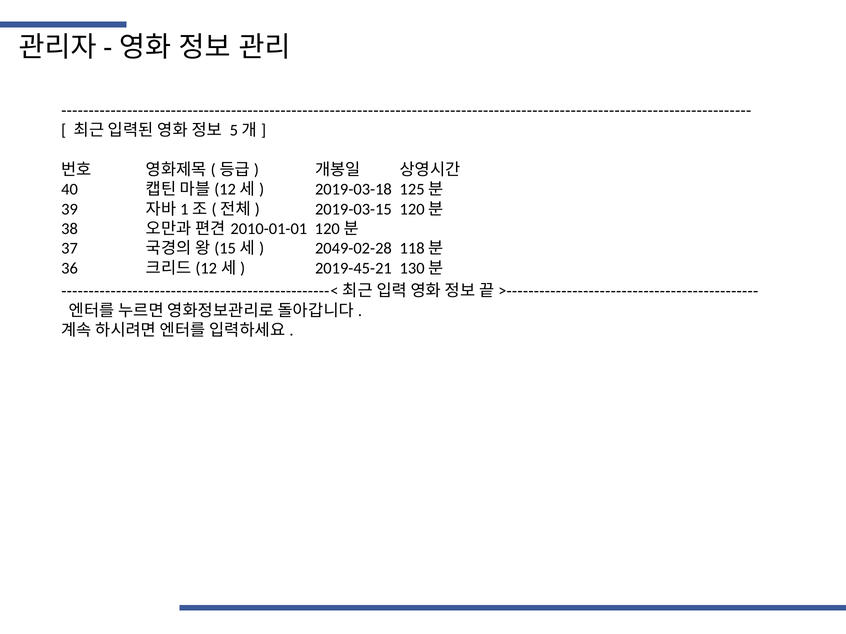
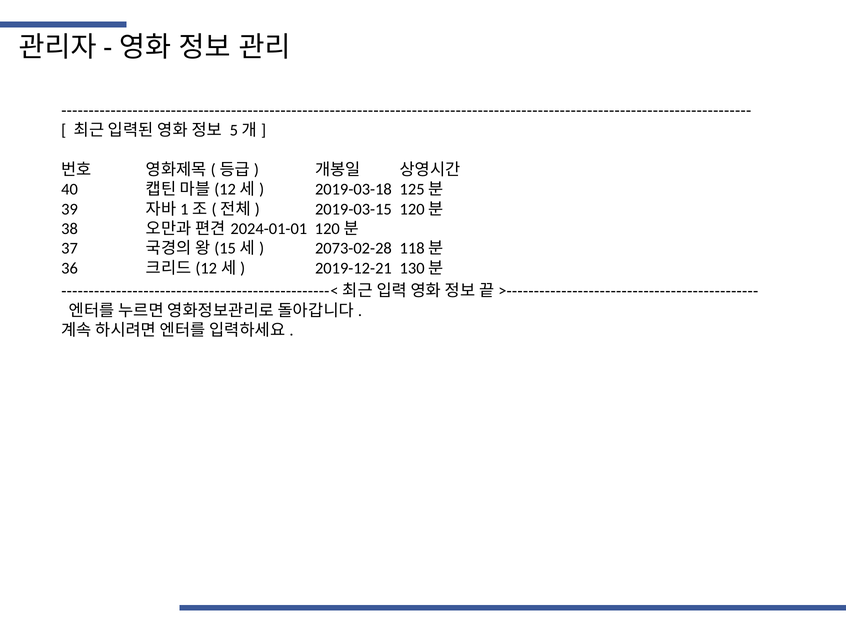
2010-01-01: 2010-01-01 -> 2024-01-01 (269, 229)
2049-02-28: 2049-02-28 -> 2073-02-28 (353, 249)
2019-45-21: 2019-45-21 -> 2019-12-21 (353, 269)
